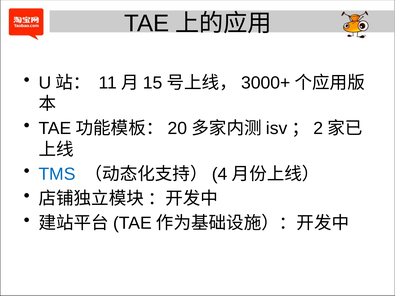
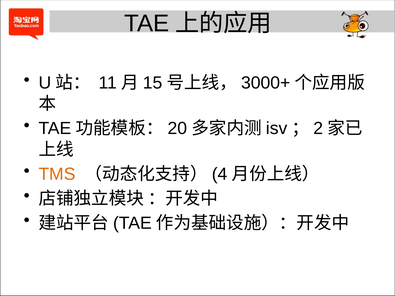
TMS colour: blue -> orange (57, 174)
